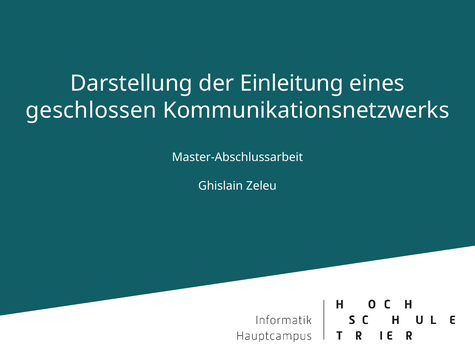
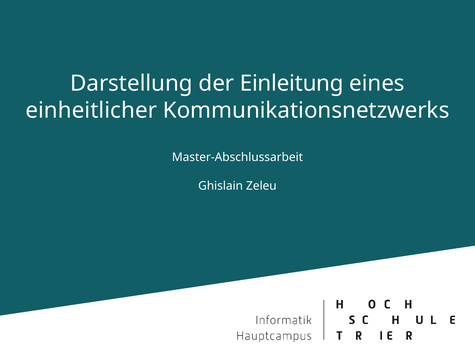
geschlossen: geschlossen -> einheitlicher (91, 110)
